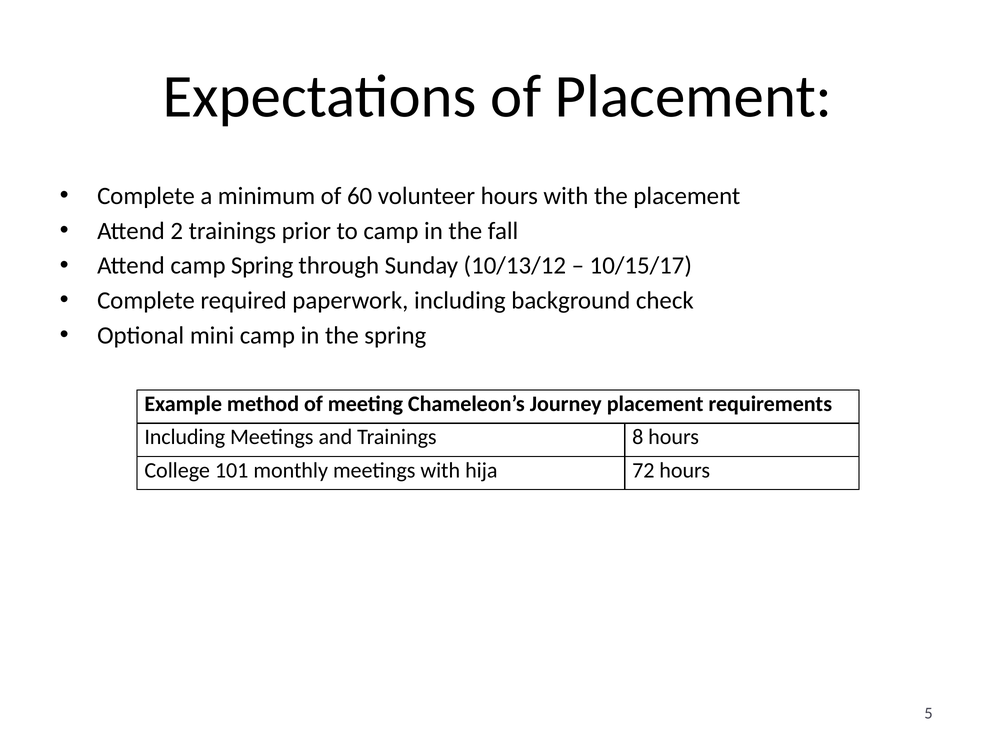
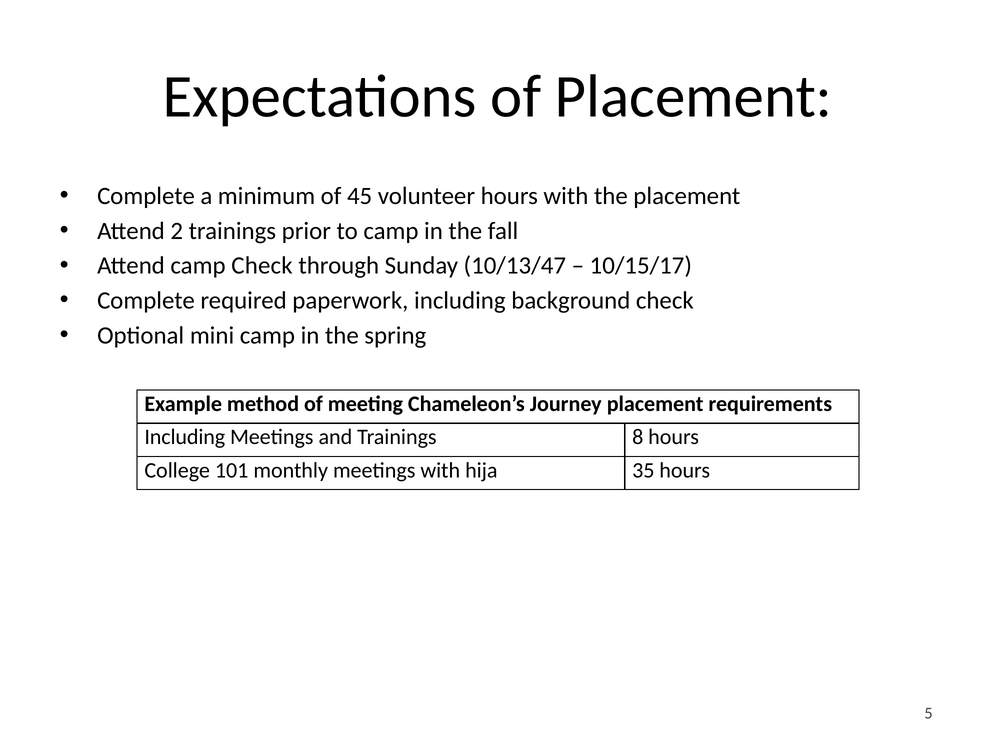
60: 60 -> 45 (360, 196)
camp Spring: Spring -> Check (262, 266)
10/13/12: 10/13/12 -> 10/13/47 (515, 266)
72: 72 -> 35 (643, 470)
